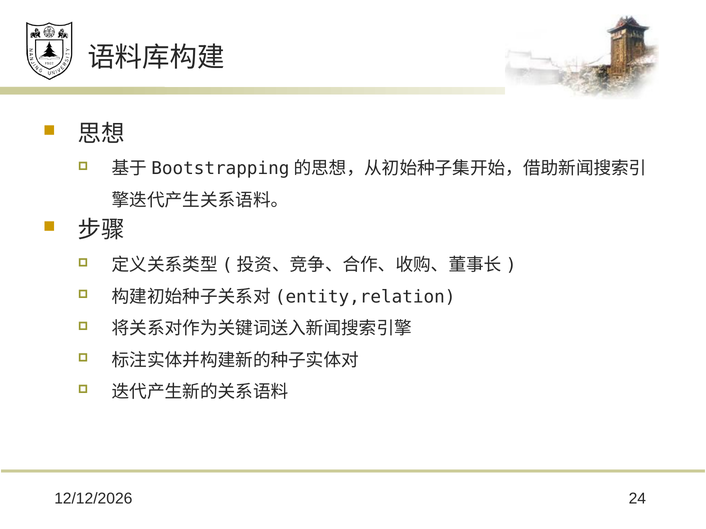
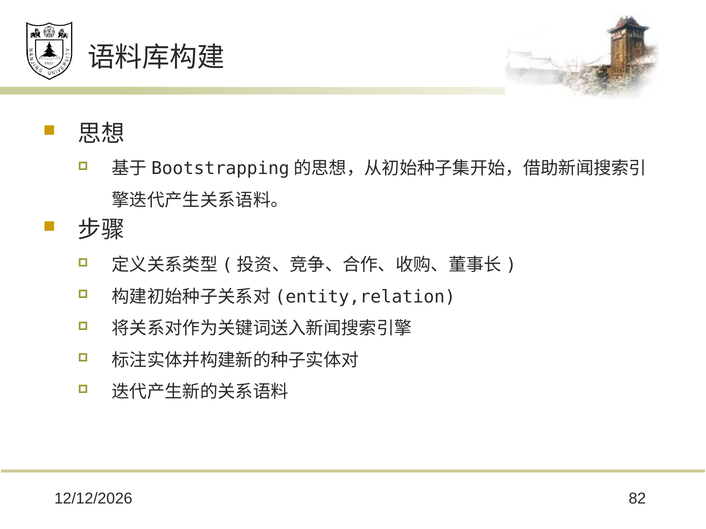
24: 24 -> 82 (637, 499)
